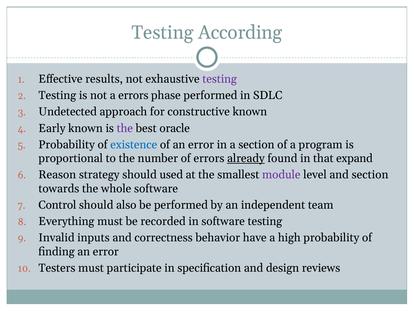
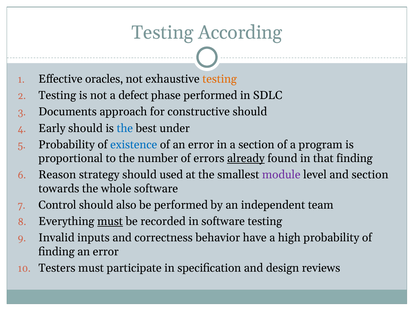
results: results -> oracles (104, 79)
testing colour: purple -> orange (220, 79)
a errors: errors -> defect (133, 95)
Undetected: Undetected -> Documents (68, 112)
constructive known: known -> should (250, 112)
Early known: known -> should (85, 128)
the colour: purple -> blue (125, 128)
oracle: oracle -> under (175, 128)
that expand: expand -> finding (354, 158)
must underline: none -> present (110, 221)
